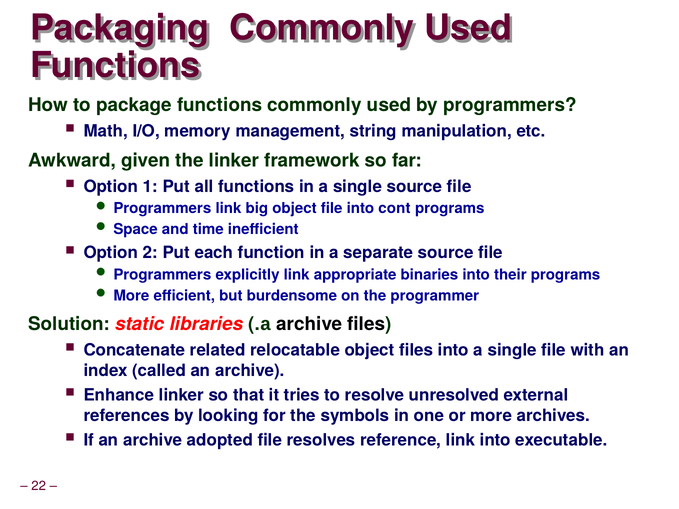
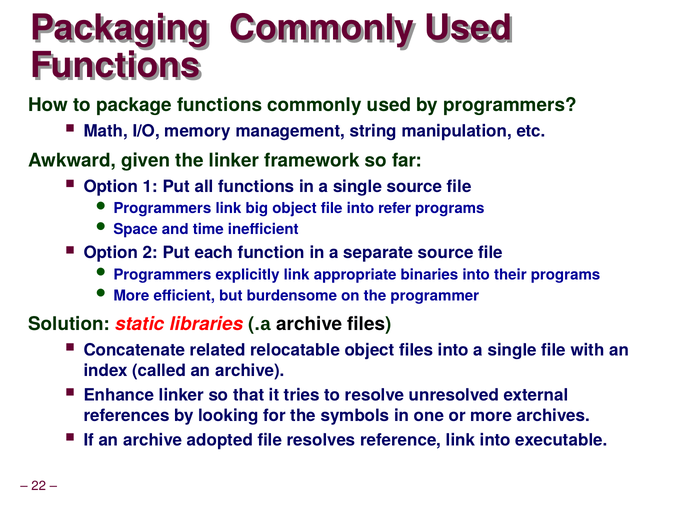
cont: cont -> refer (395, 209)
